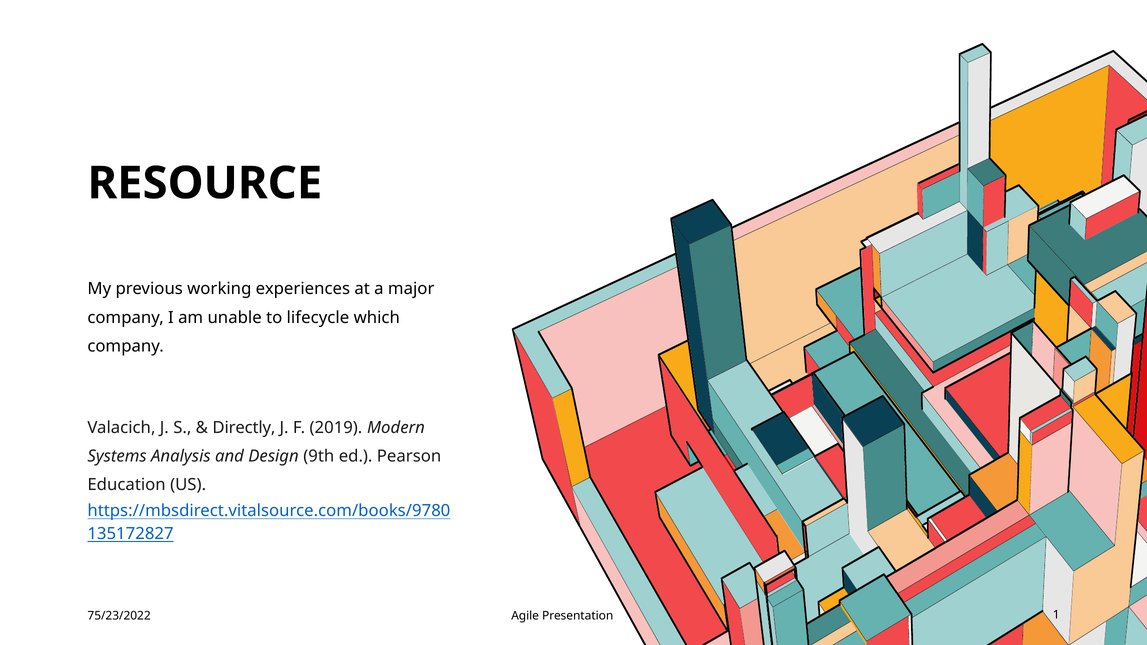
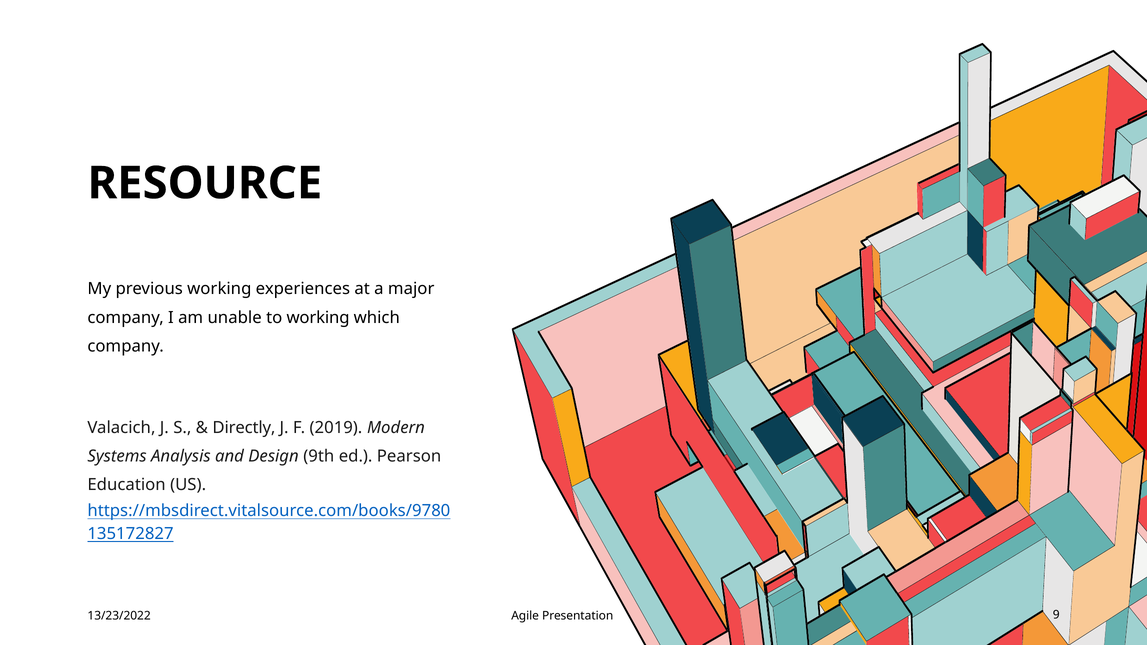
to lifecycle: lifecycle -> working (318, 318)
75/23/2022: 75/23/2022 -> 13/23/2022 (119, 616)
1: 1 -> 9 (1056, 615)
